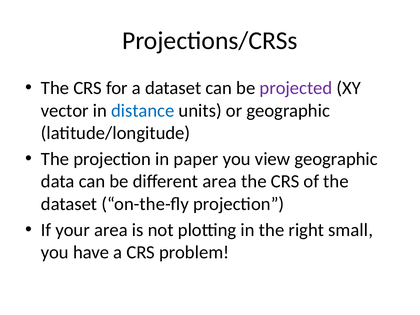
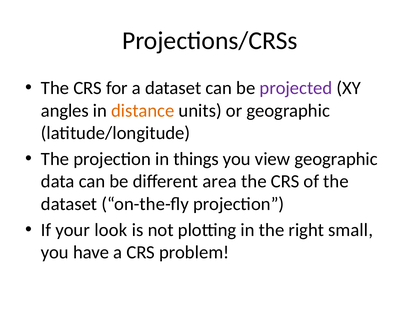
vector: vector -> angles (65, 111)
distance colour: blue -> orange (143, 111)
paper: paper -> things (196, 159)
your area: area -> look (111, 230)
